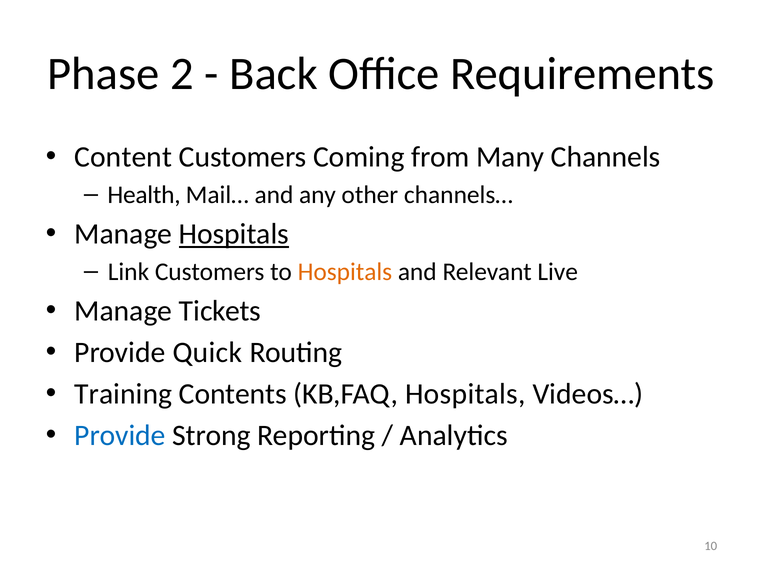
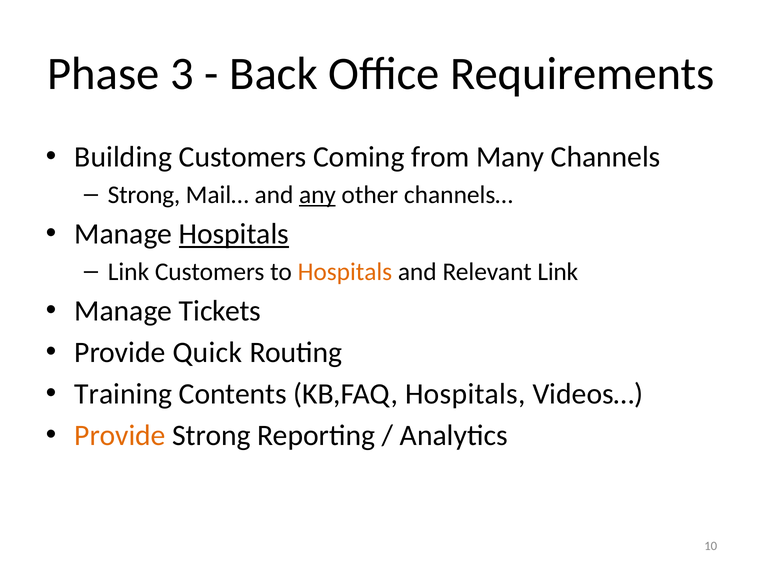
2: 2 -> 3 (182, 74)
Content: Content -> Building (123, 157)
Health: Health -> Strong (144, 195)
any underline: none -> present (317, 195)
Relevant Live: Live -> Link (558, 272)
Provide colour: blue -> orange (120, 436)
